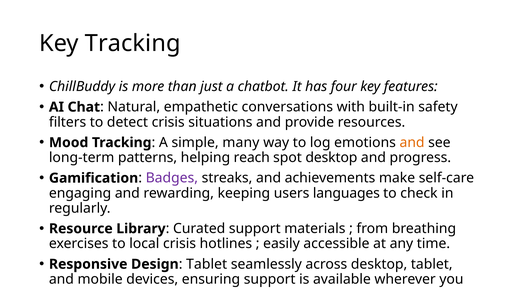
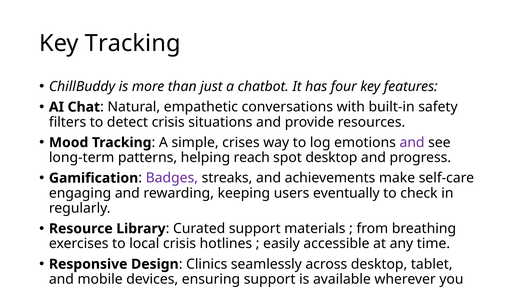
many: many -> crises (241, 142)
and colour: orange -> purple (412, 142)
languages: languages -> eventually (346, 193)
Tablet: Tablet -> Clinics (207, 264)
